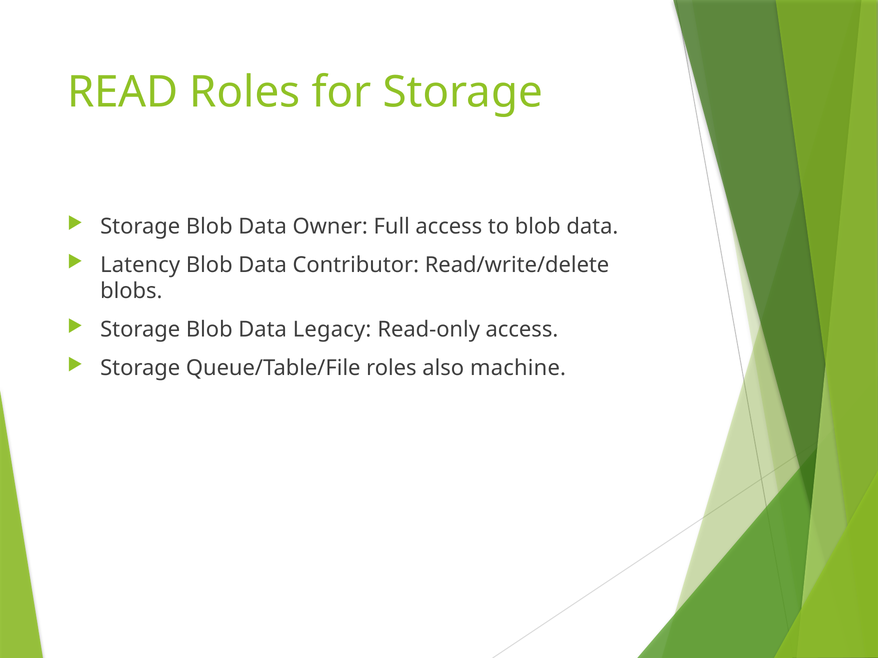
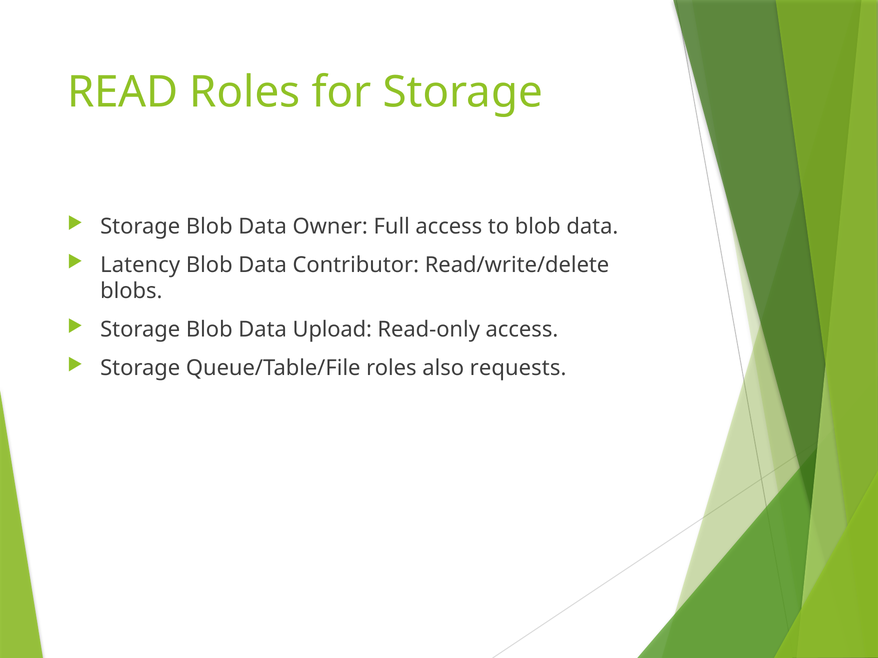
Legacy: Legacy -> Upload (332, 330)
machine: machine -> requests (518, 369)
